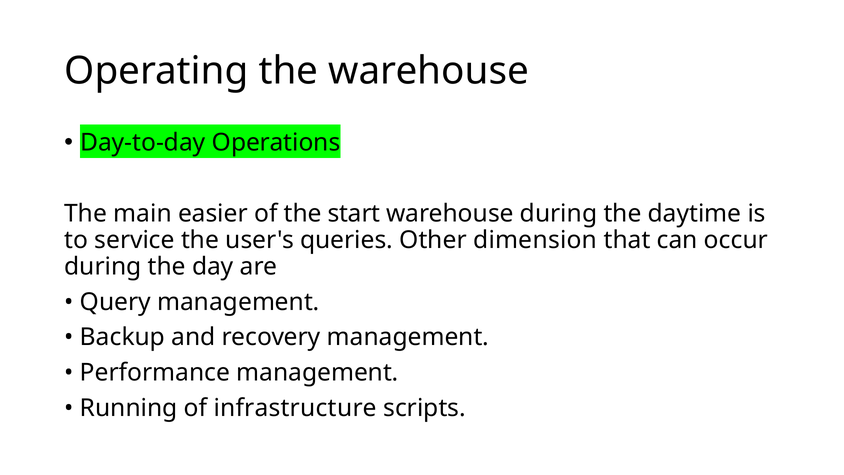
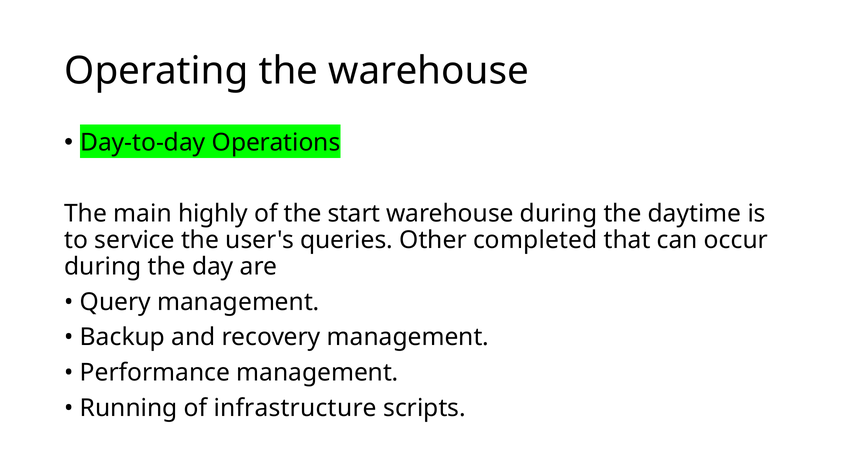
easier: easier -> highly (213, 213)
dimension: dimension -> completed (535, 240)
